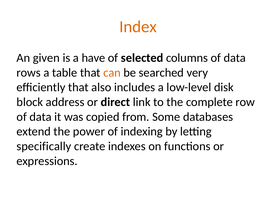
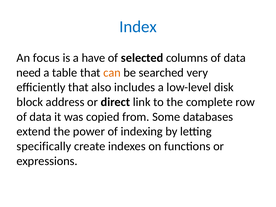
Index colour: orange -> blue (138, 27)
given: given -> focus (46, 58)
rows: rows -> need (29, 73)
